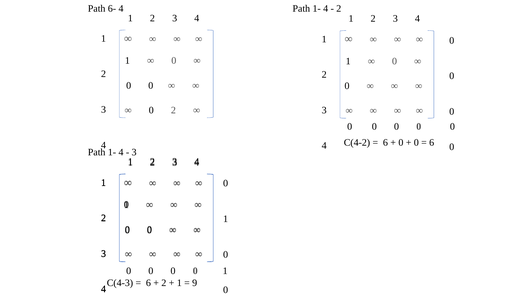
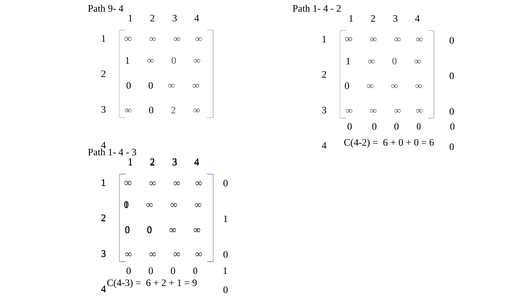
6-: 6- -> 9- (112, 9)
